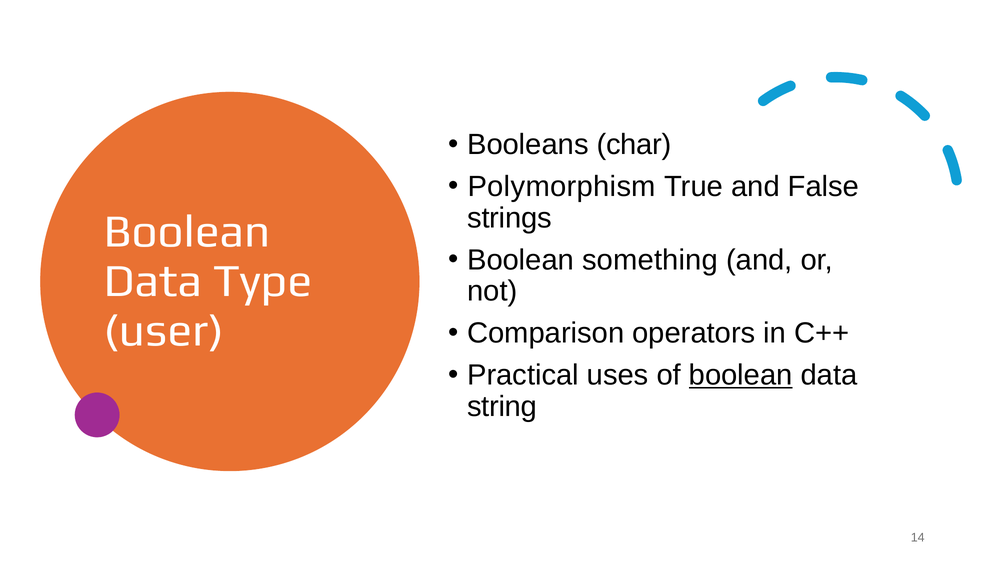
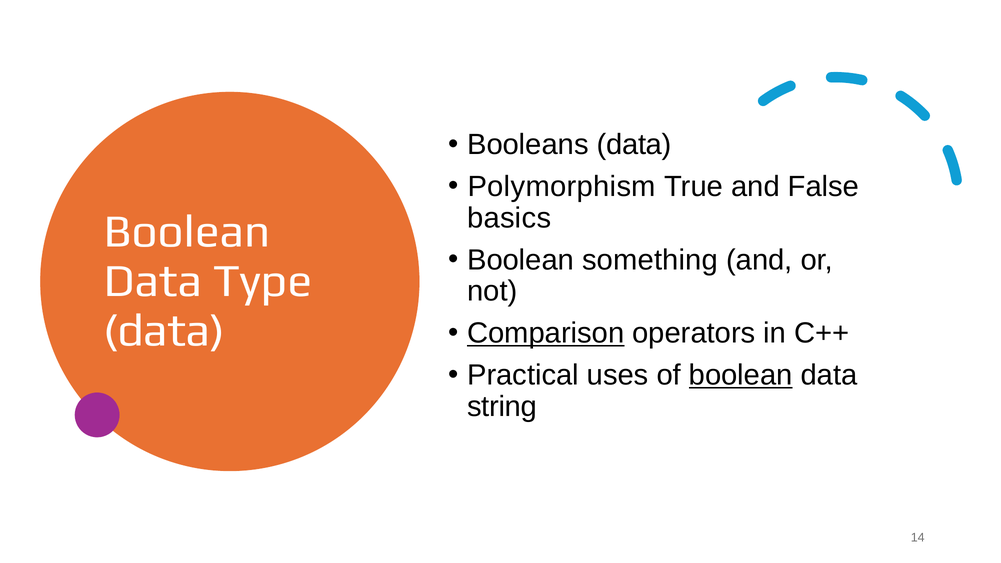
Booleans char: char -> data (634, 145)
strings: strings -> basics (509, 218)
user: user -> data (164, 331)
Comparison underline: none -> present (546, 333)
